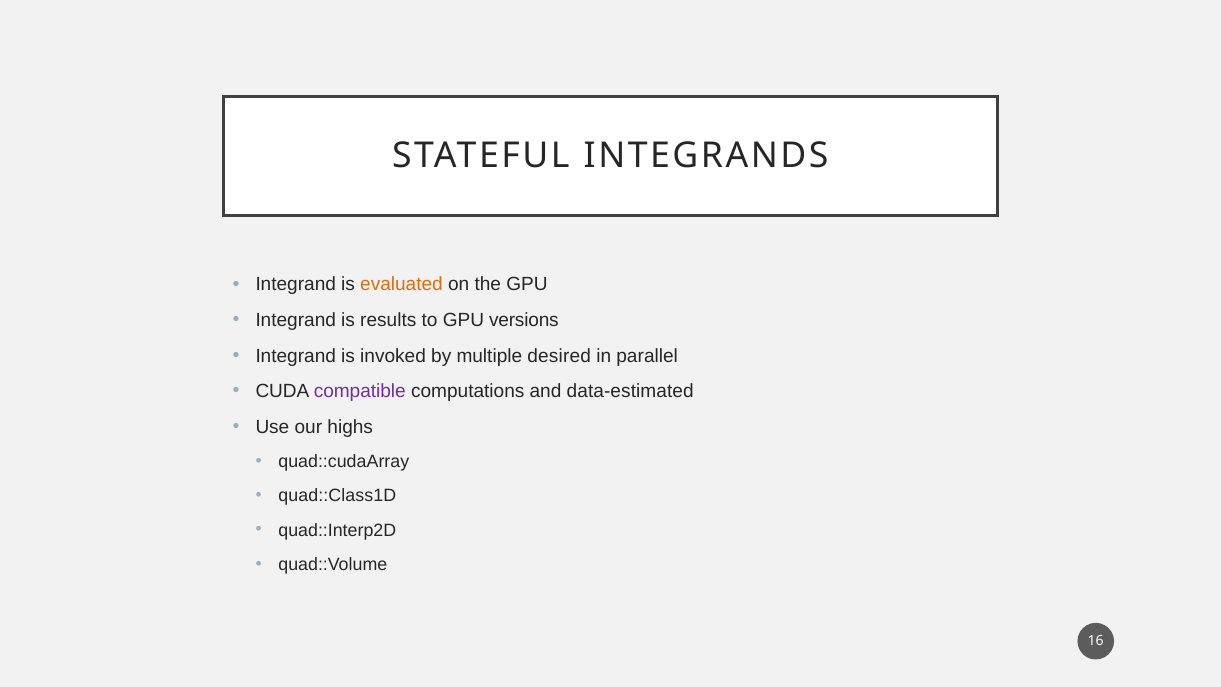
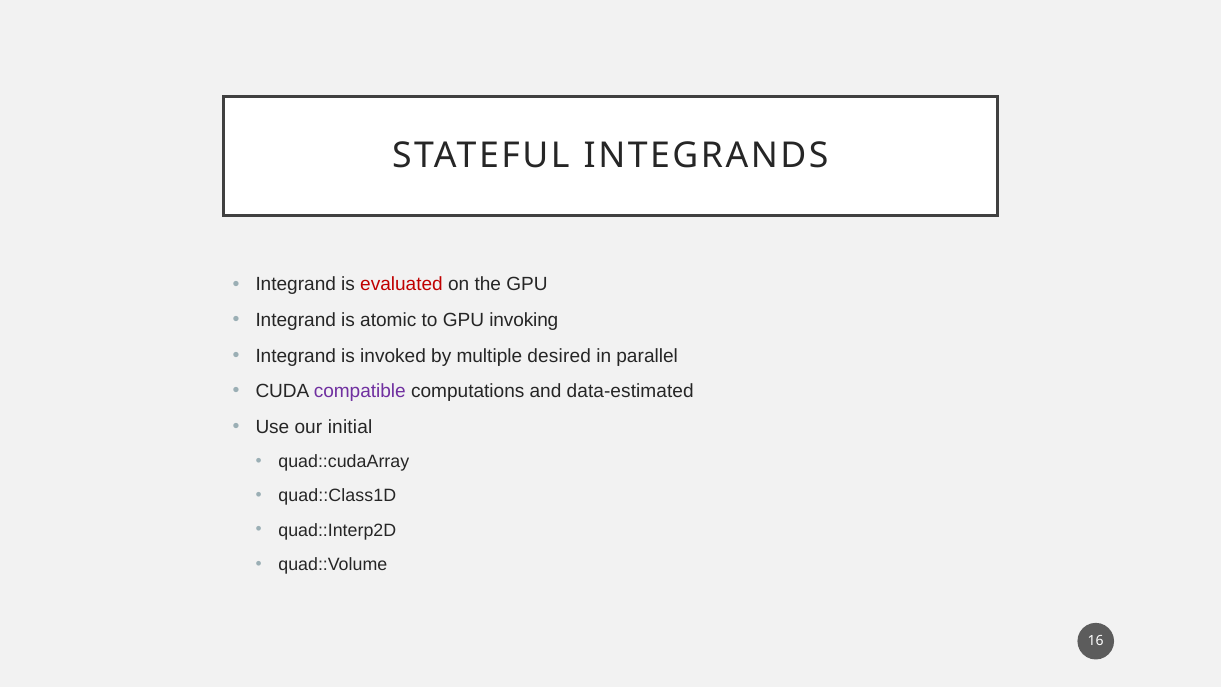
evaluated colour: orange -> red (401, 285)
results: results -> atomic (388, 320)
versions: versions -> invoking (524, 320)
highs: highs -> initial (350, 427)
